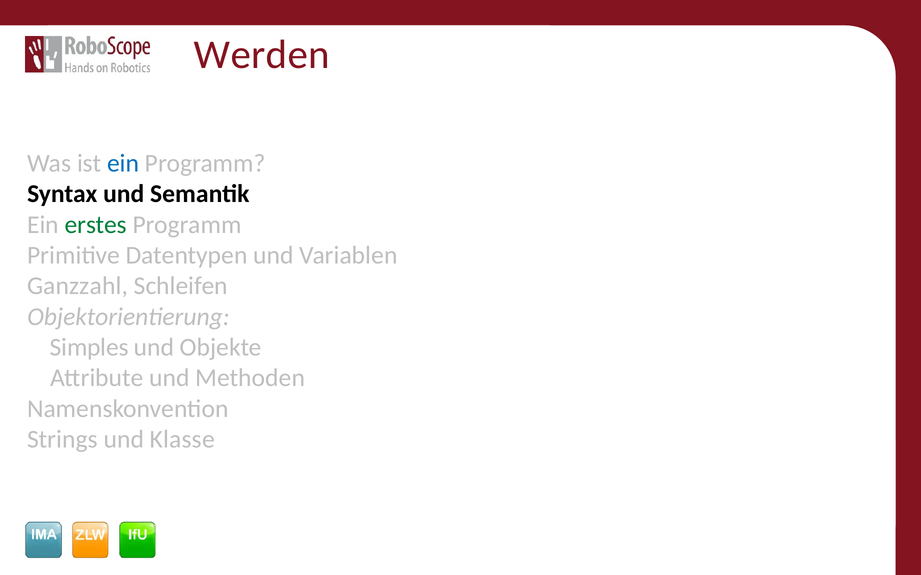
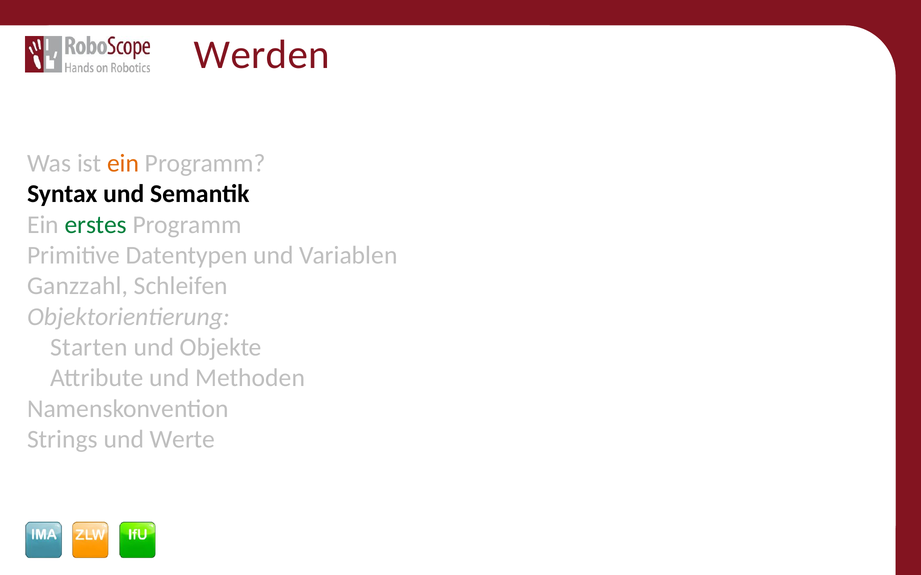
ein colour: blue -> orange (123, 163)
Simples: Simples -> Starten (89, 348)
Klasse: Klasse -> Werte (182, 440)
